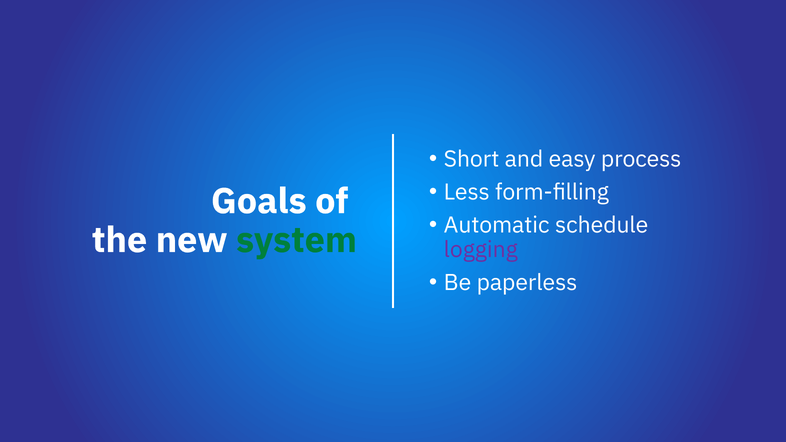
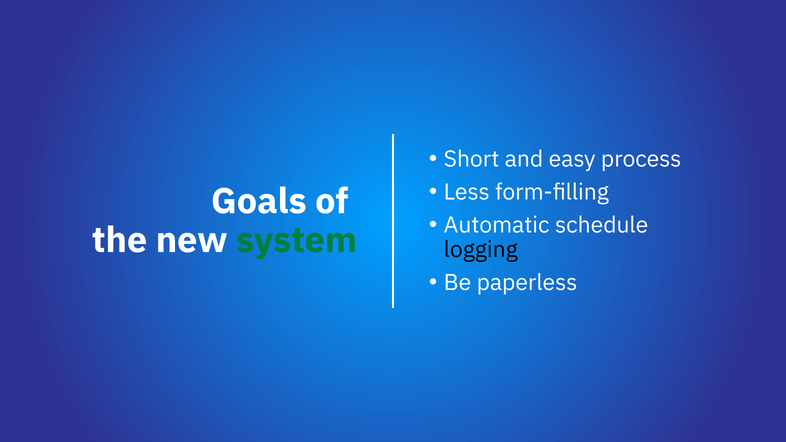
logging colour: purple -> black (481, 250)
